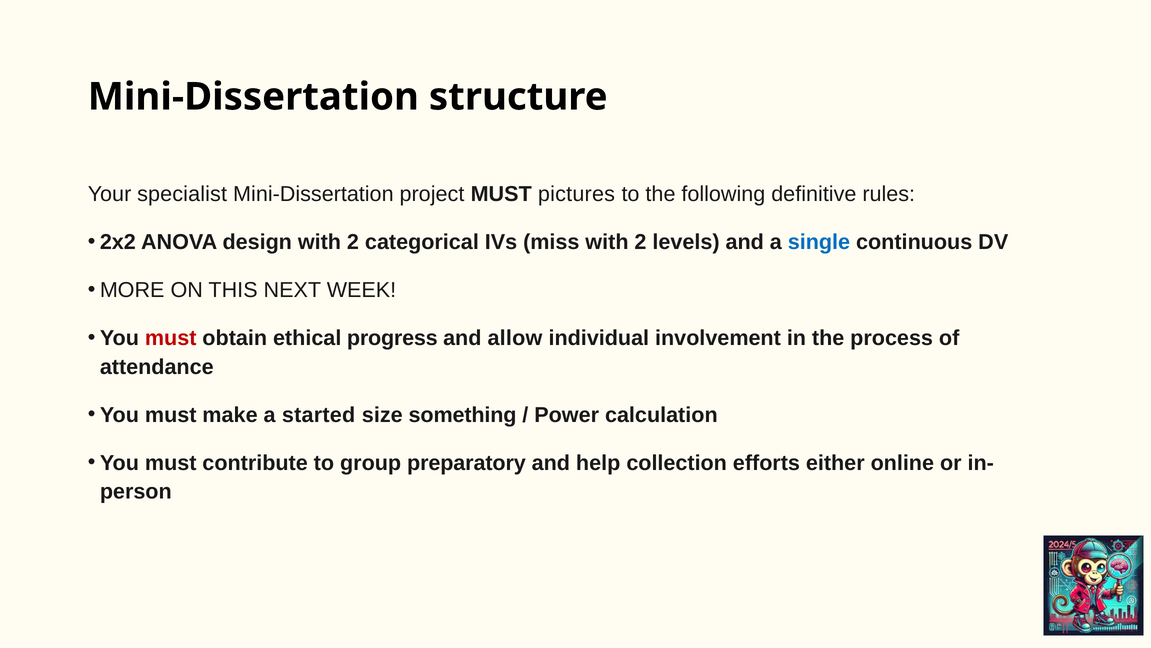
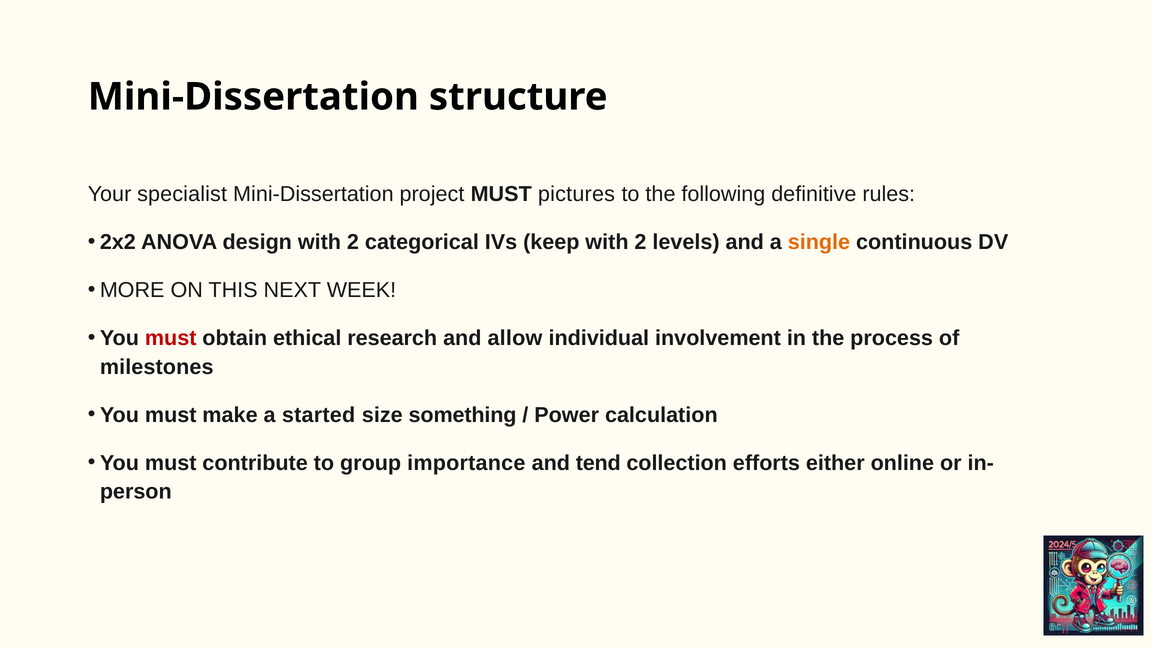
miss: miss -> keep (551, 242)
single colour: blue -> orange (819, 242)
progress: progress -> research (392, 338)
attendance: attendance -> milestones (157, 367)
preparatory: preparatory -> importance (466, 463)
help: help -> tend (598, 463)
